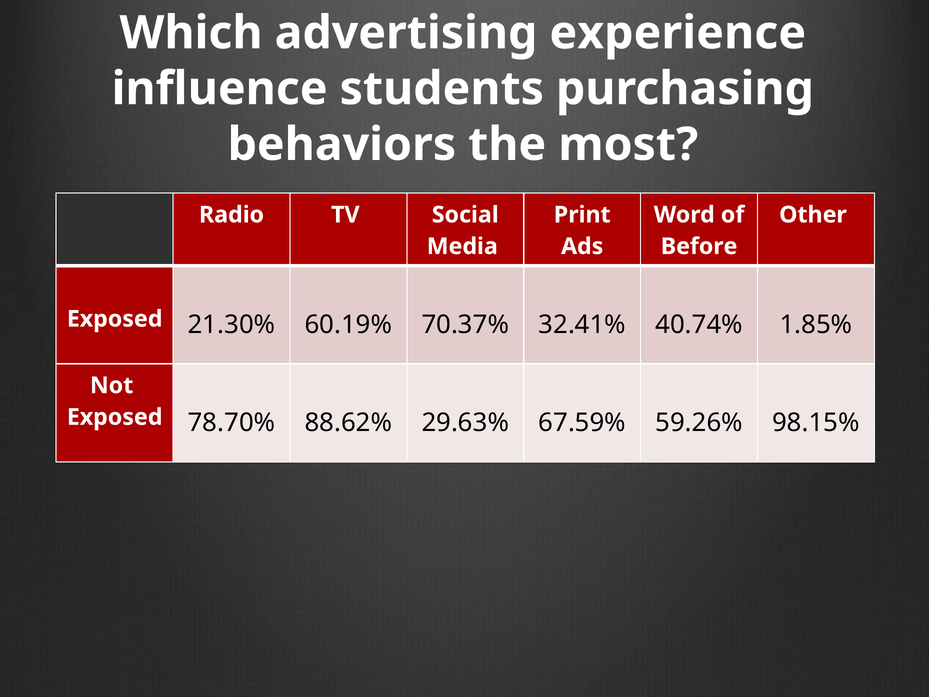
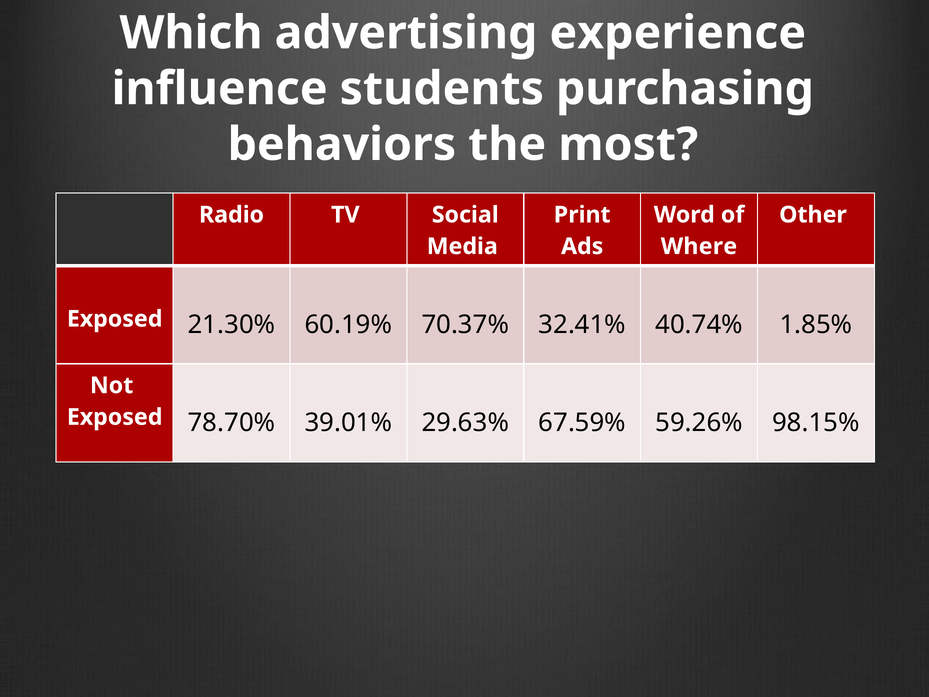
Before: Before -> Where (699, 246)
88.62%: 88.62% -> 39.01% (348, 423)
